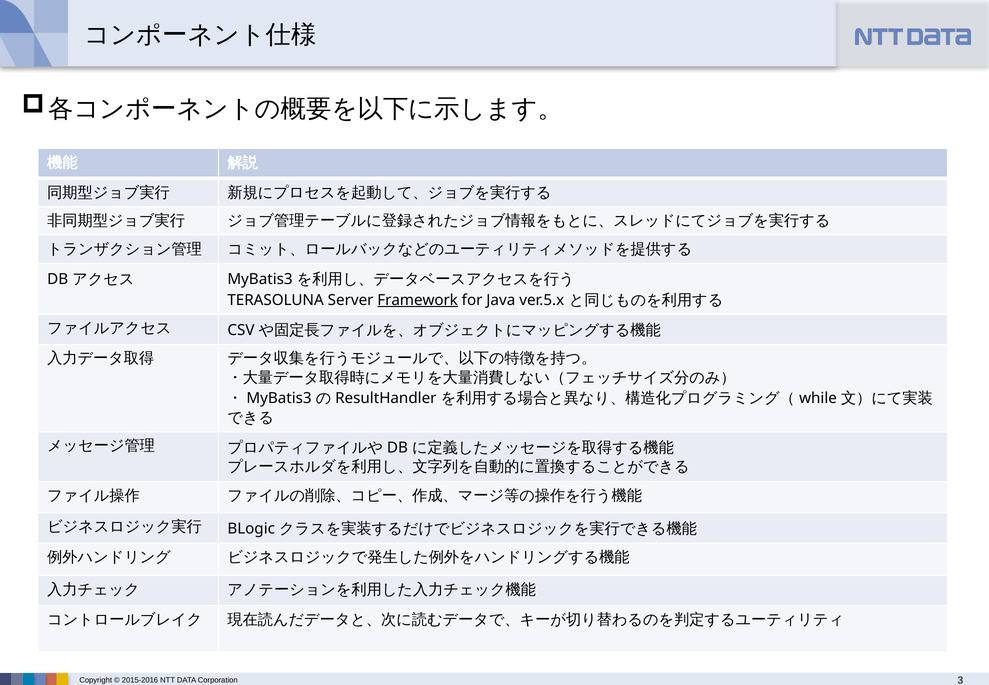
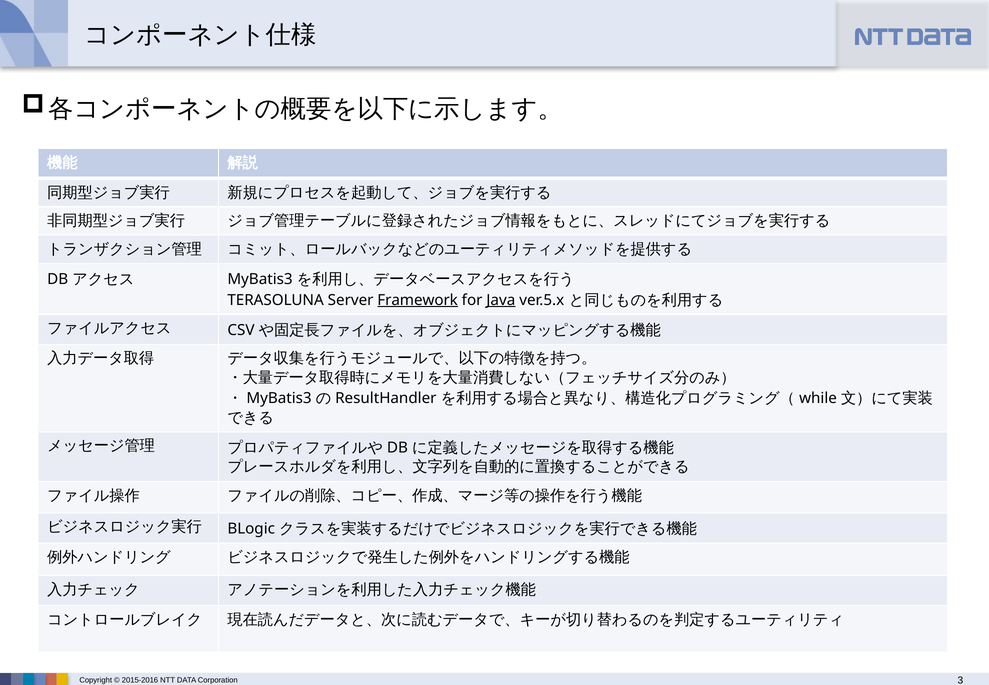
Java underline: none -> present (501, 300)
